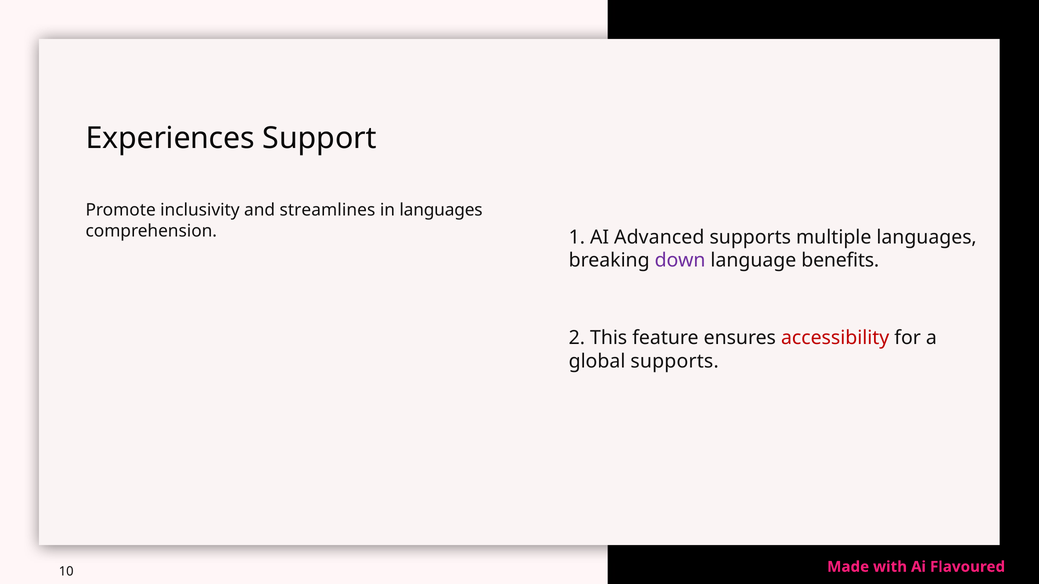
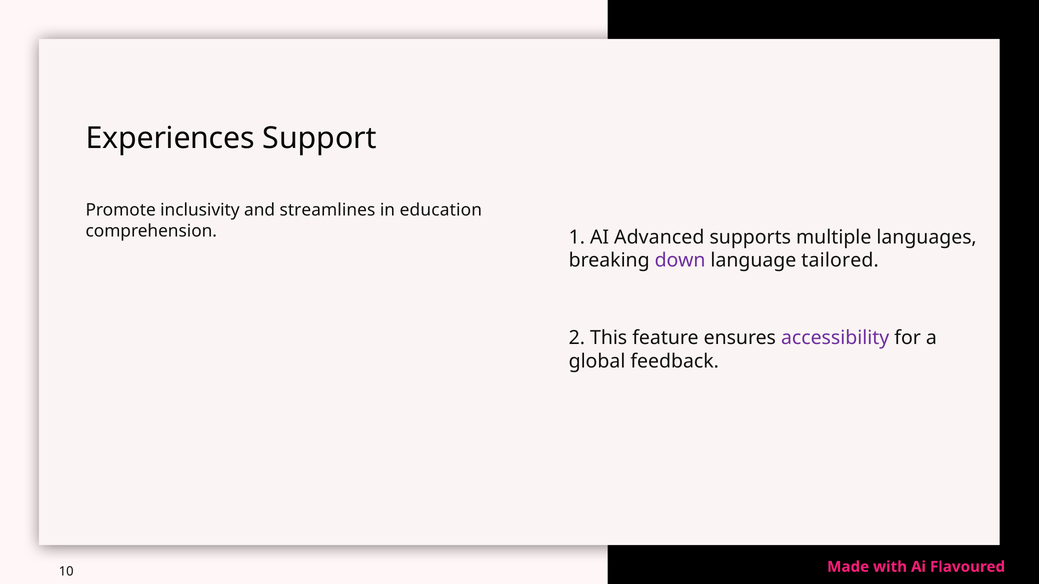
in languages: languages -> education (441, 210)
benefits: benefits -> tailored (840, 261)
accessibility colour: red -> purple (835, 338)
global supports: supports -> feedback (675, 362)
